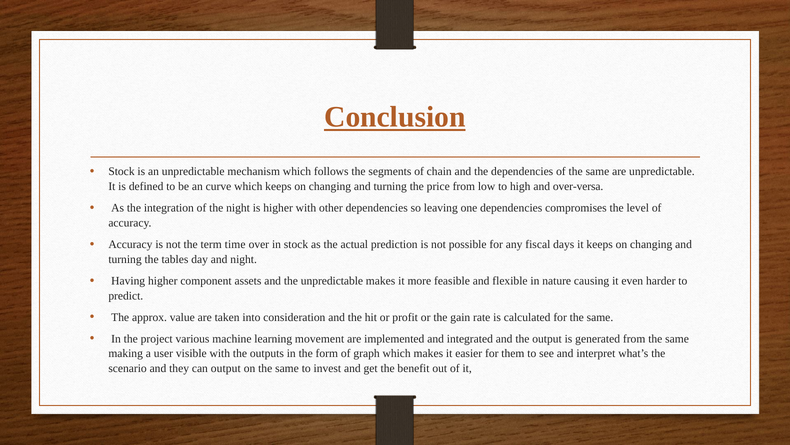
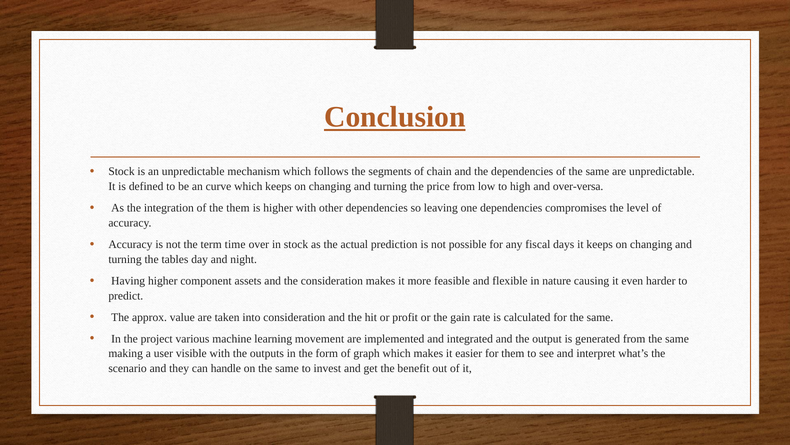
the night: night -> them (238, 208)
the unpredictable: unpredictable -> consideration (332, 280)
can output: output -> handle (226, 368)
